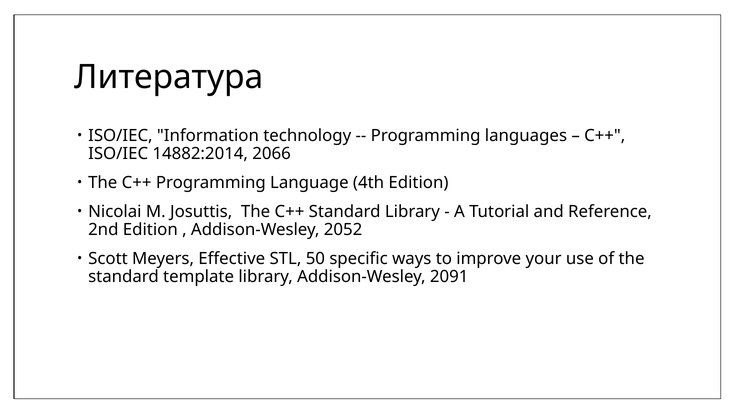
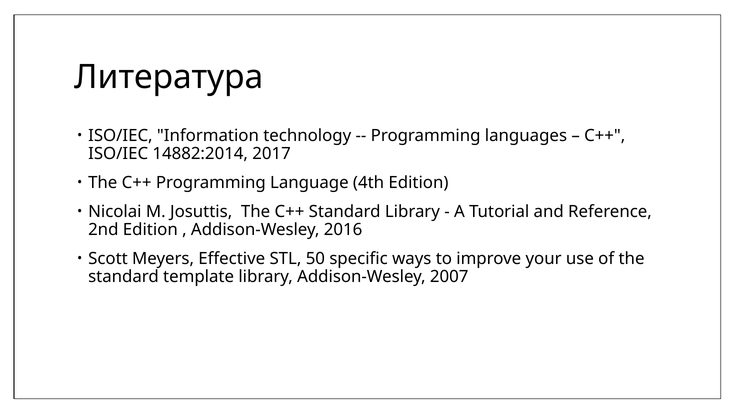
2066: 2066 -> 2017 (272, 154)
2052: 2052 -> 2016 (343, 230)
2091: 2091 -> 2007 (449, 277)
